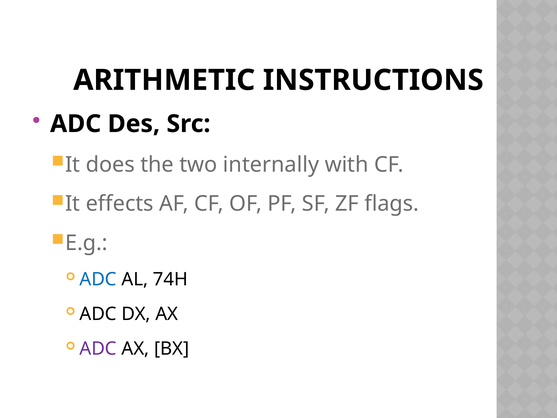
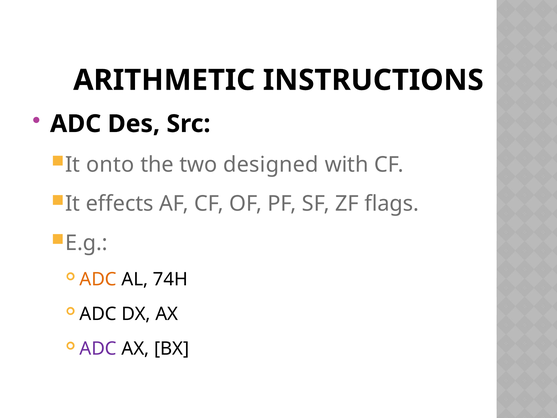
does: does -> onto (110, 165)
internally: internally -> designed (271, 165)
ADC colour: blue -> orange (98, 279)
